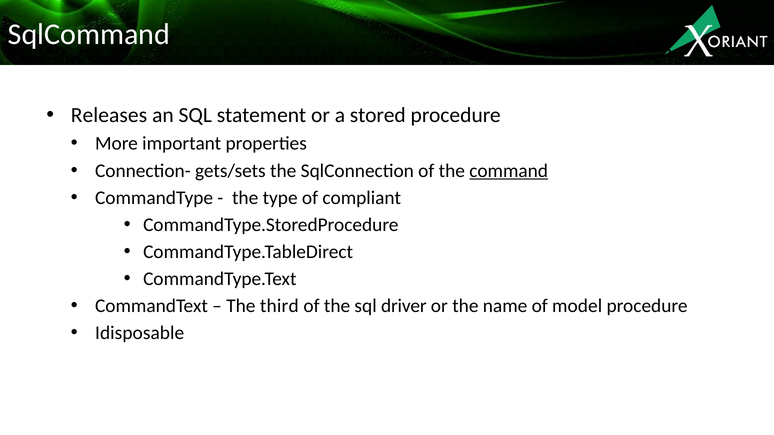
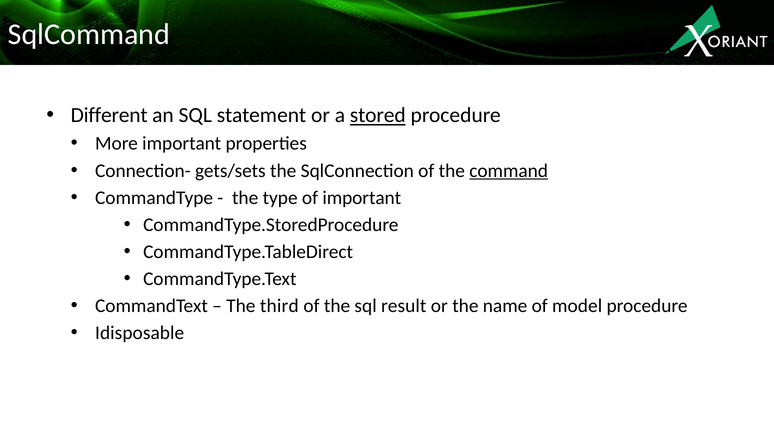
Releases: Releases -> Different (109, 115)
stored underline: none -> present (378, 115)
of compliant: compliant -> important (362, 198)
driver: driver -> result (404, 306)
